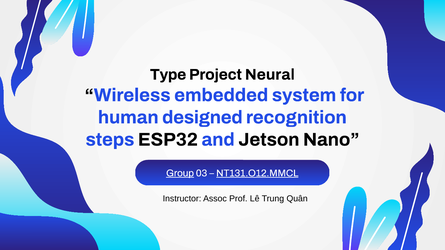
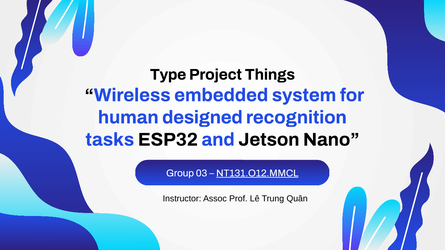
Neural: Neural -> Things (270, 75)
steps: steps -> tasks (110, 140)
Group underline: present -> none (180, 173)
